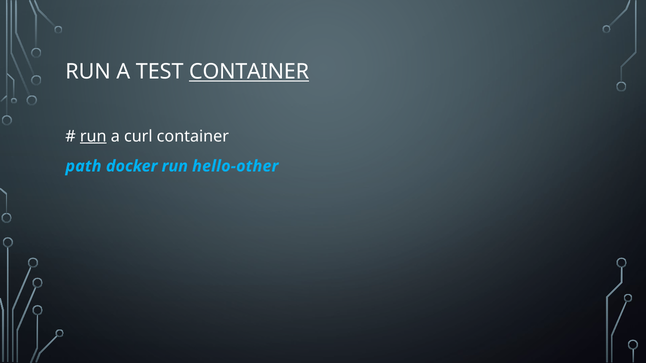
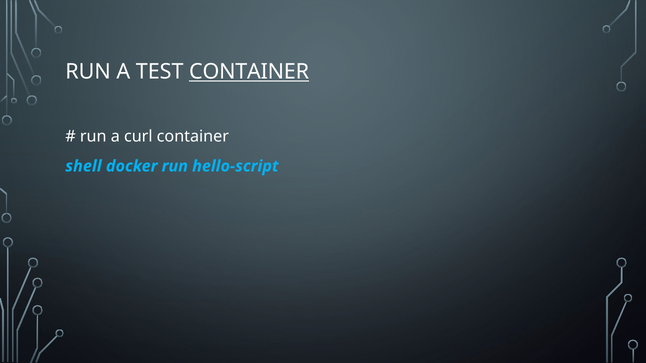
run underline: present -> none (93, 136)
path: path -> shell (84, 166)
hello-other: hello-other -> hello-script (235, 166)
